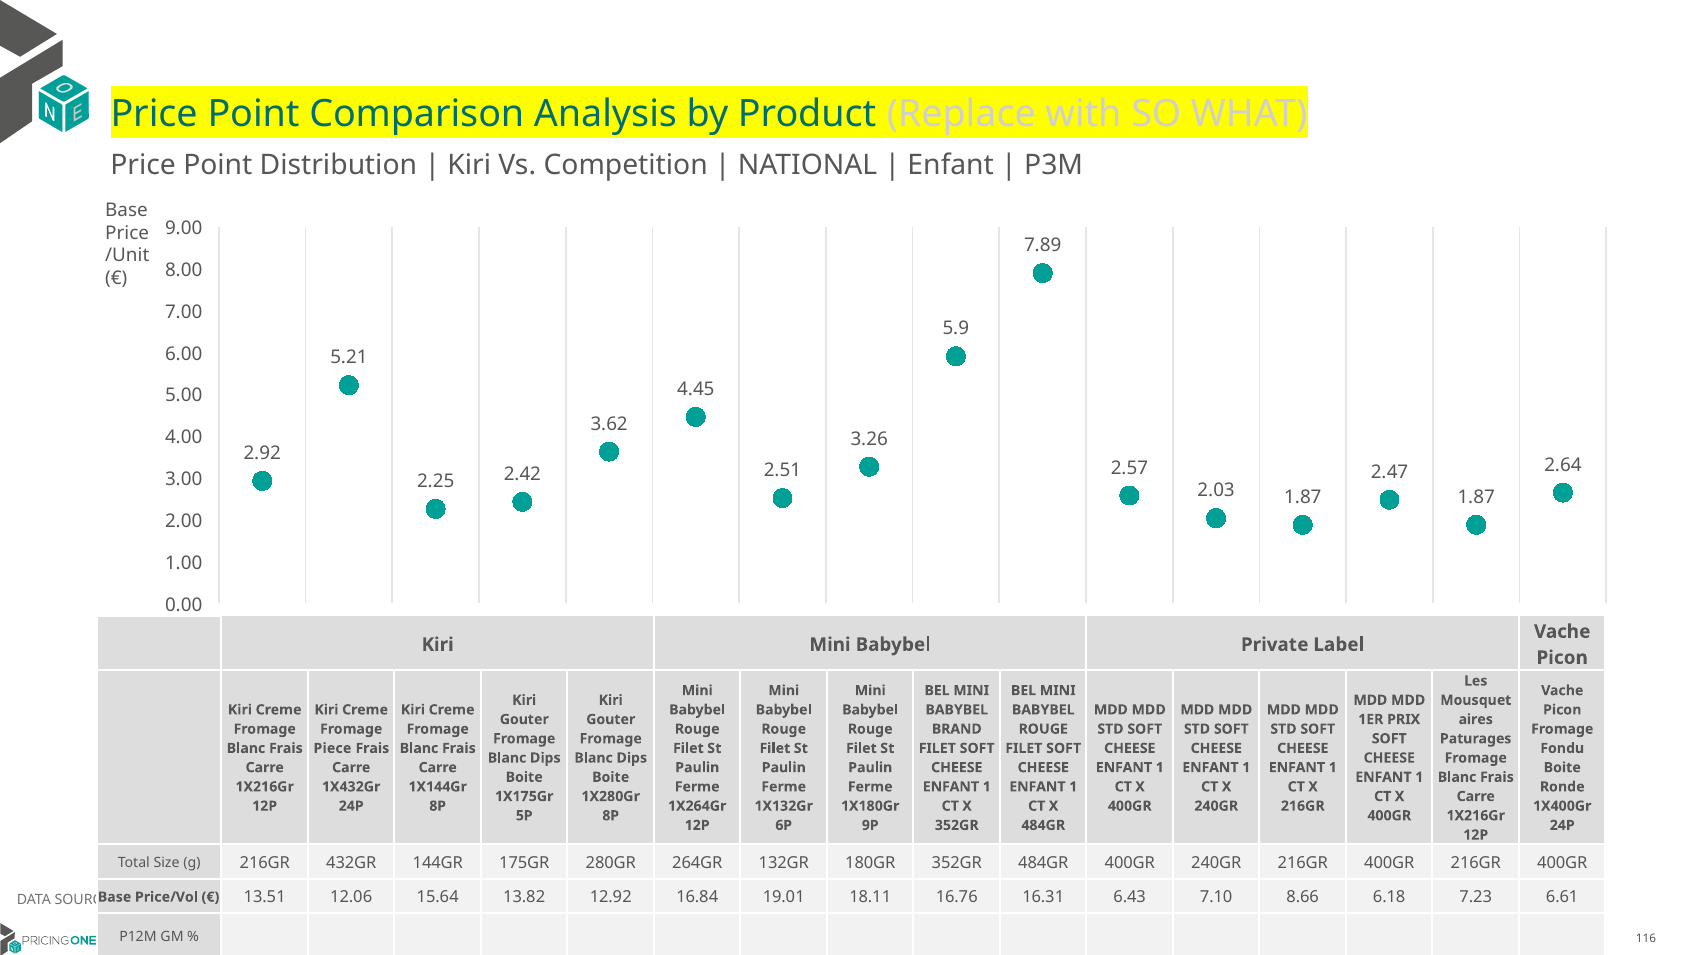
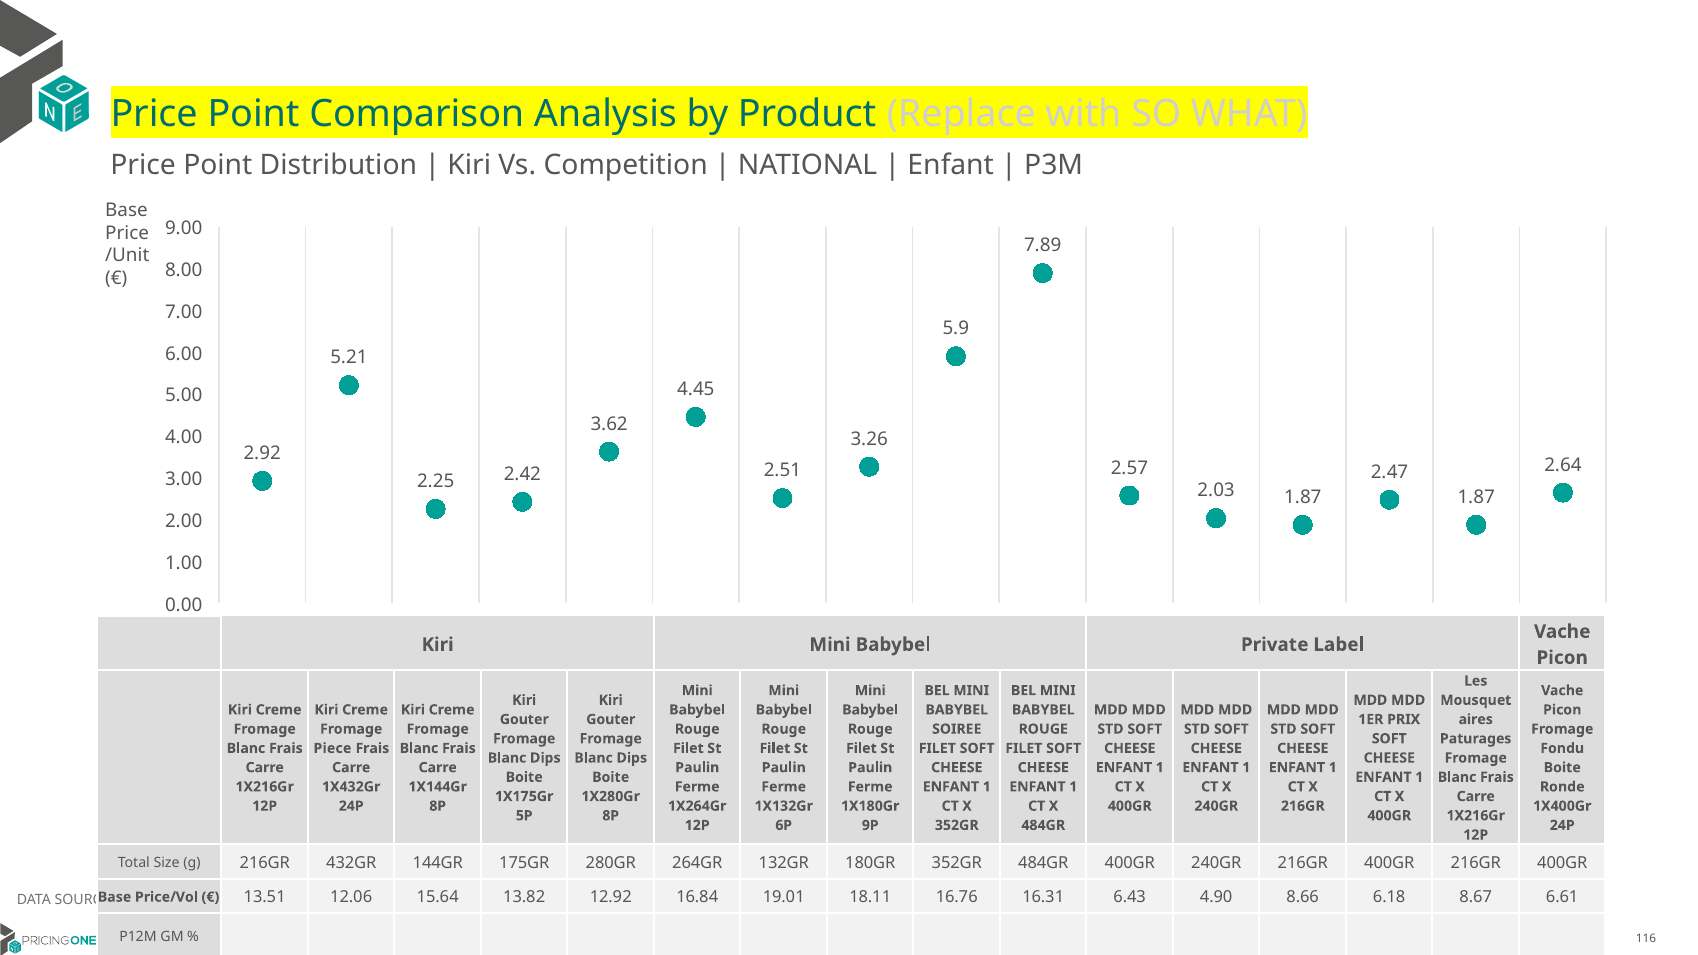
BRAND: BRAND -> SOIREE (957, 729)
7.10: 7.10 -> 4.90 (1216, 897)
7.23: 7.23 -> 8.67 (1476, 897)
